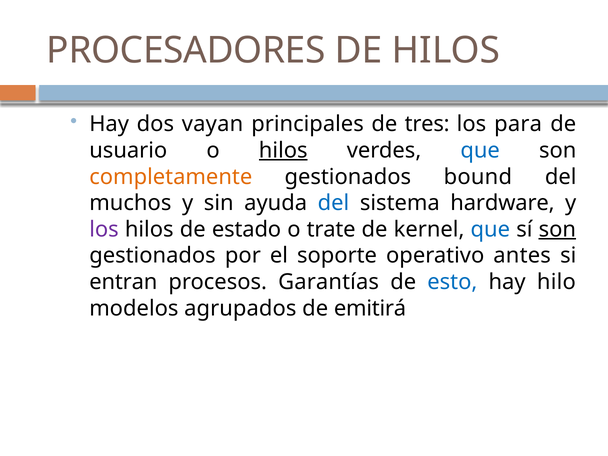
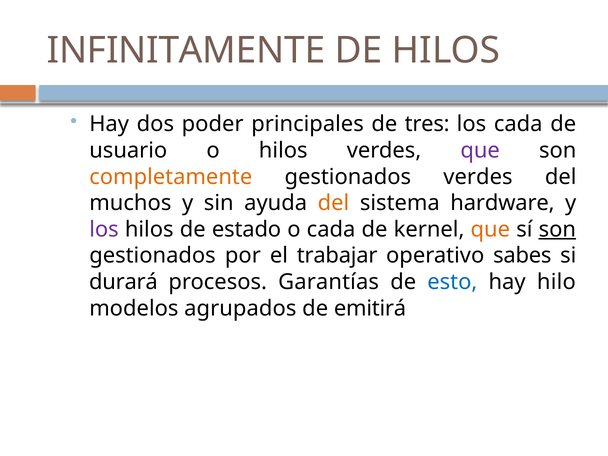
PROCESADORES: PROCESADORES -> INFINITAMENTE (186, 51)
vayan: vayan -> poder (213, 124)
los para: para -> cada (518, 124)
hilos underline: present -> none (283, 150)
que colour: blue -> purple (480, 150)
gestionados bound: bound -> verdes (478, 177)
del colour: blue -> orange (333, 203)
o trate: trate -> cada (331, 229)
que colour: blue -> orange (490, 229)
soporte: soporte -> trabajar (337, 256)
antes: antes -> sabes (522, 256)
entran: entran -> durará (123, 282)
